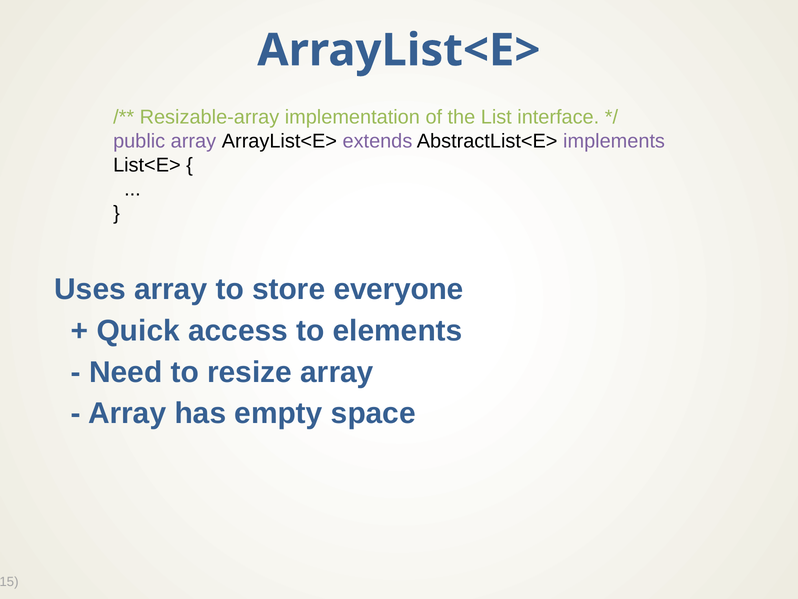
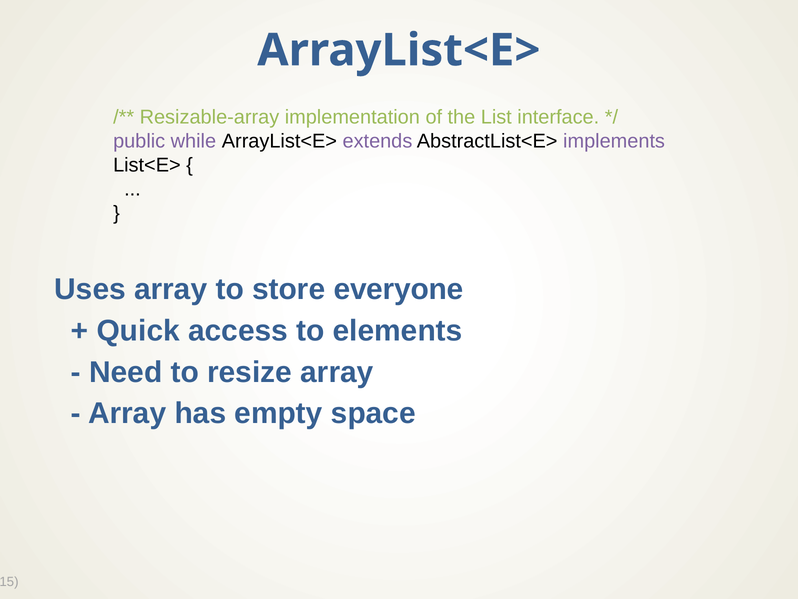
public array: array -> while (193, 141)
